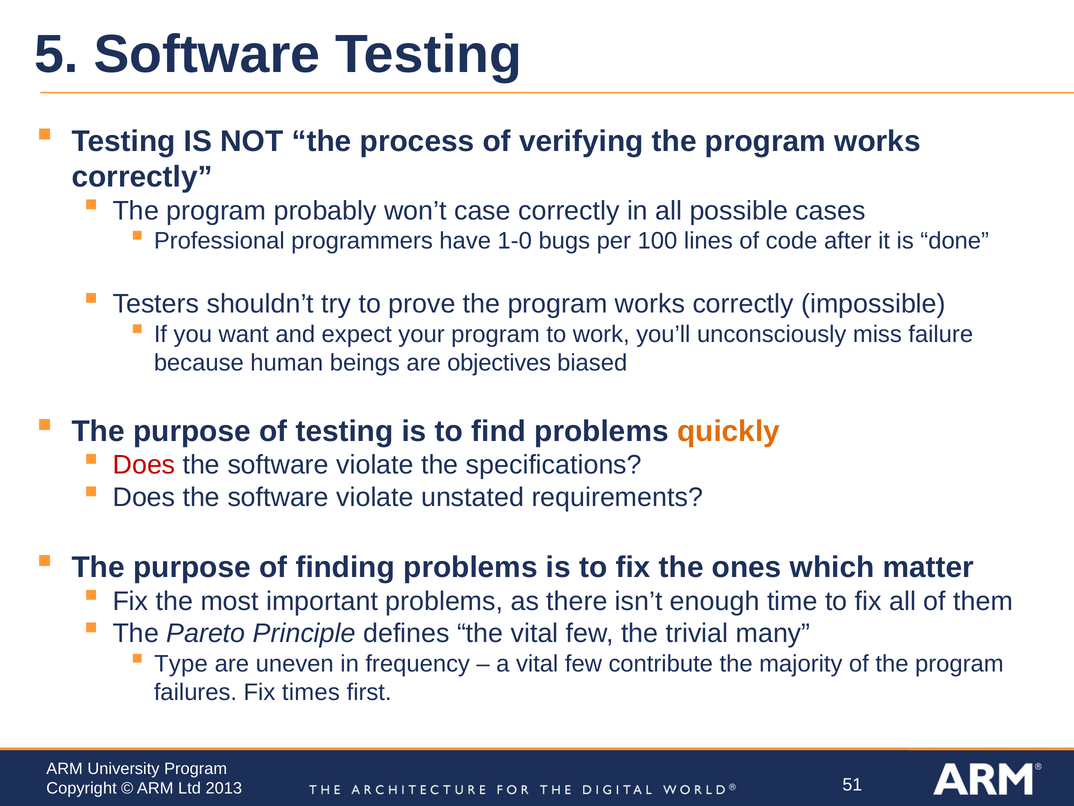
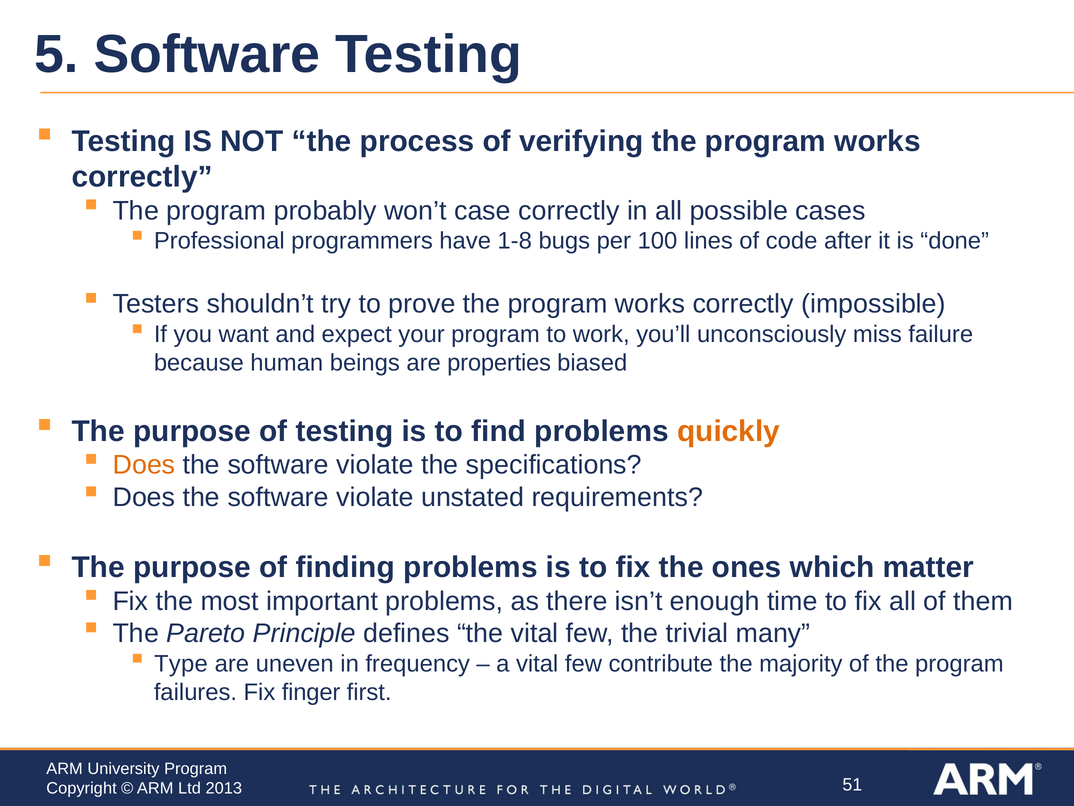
1-0: 1-0 -> 1-8 (515, 241)
objectives: objectives -> properties (499, 363)
Does colour: red -> orange (144, 465)
times: times -> finger (311, 692)
